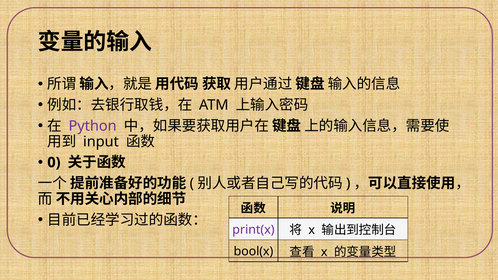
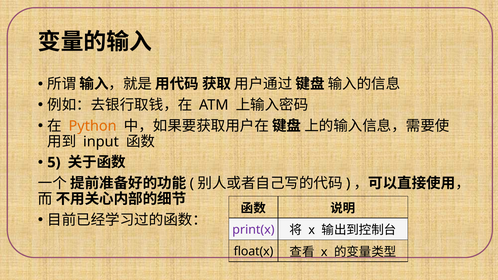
Python colour: purple -> orange (93, 126)
0: 0 -> 5 (54, 163)
bool(x: bool(x -> float(x (253, 252)
